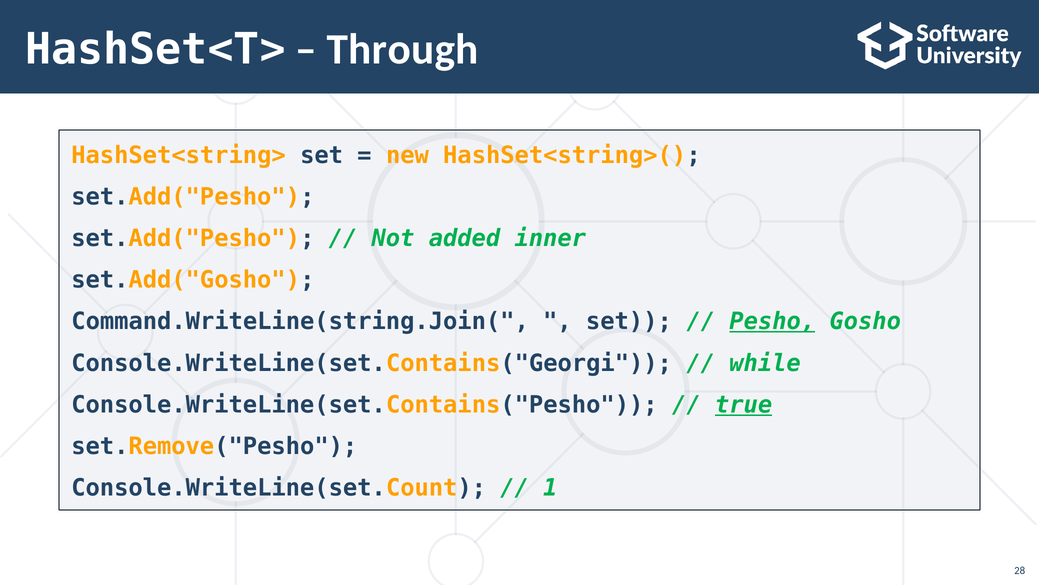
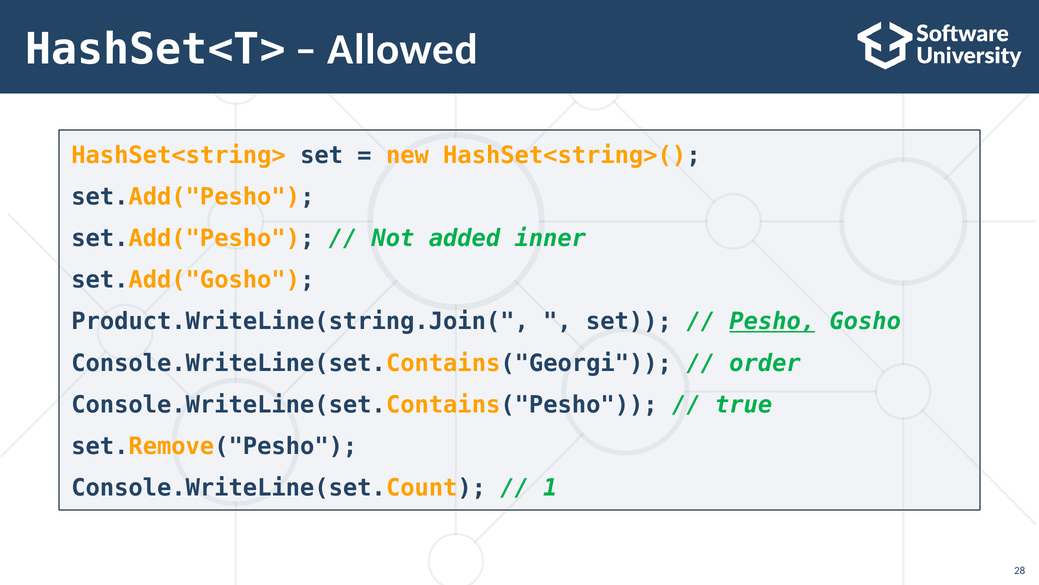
Through: Through -> Allowed (403, 49)
Command.WriteLine(string.Join(: Command.WriteLine(string.Join( -> Product.WriteLine(string.Join( (300, 321)
while: while -> order (765, 363)
true underline: present -> none (744, 404)
